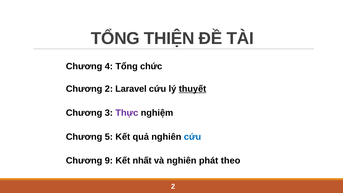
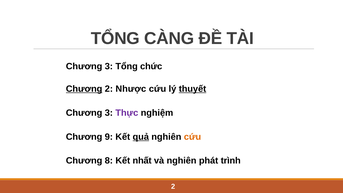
THIỆN: THIỆN -> CÀNG (169, 38)
4: 4 -> 3 (109, 66)
Chương underline: none -> present (84, 89)
Laravel: Laravel -> Nhược (131, 89)
5: 5 -> 9 (109, 137)
quả underline: none -> present (141, 137)
cứu colour: blue -> orange (192, 137)
9: 9 -> 8 (109, 161)
theo: theo -> trình (231, 161)
